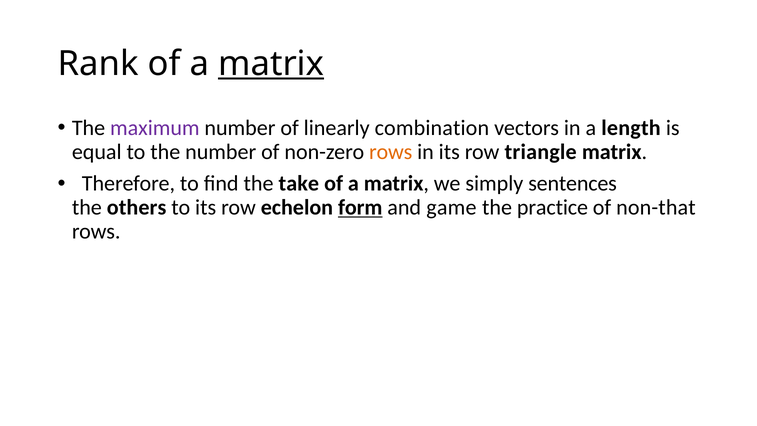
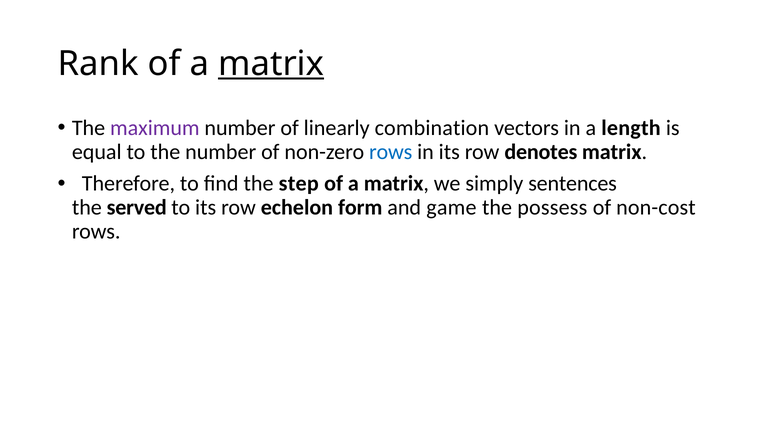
rows colour: orange -> blue (391, 152)
triangle: triangle -> denotes (541, 152)
take: take -> step (299, 184)
others: others -> served (137, 207)
form underline: present -> none (360, 207)
practice: practice -> possess (552, 207)
non-that: non-that -> non-cost (656, 207)
